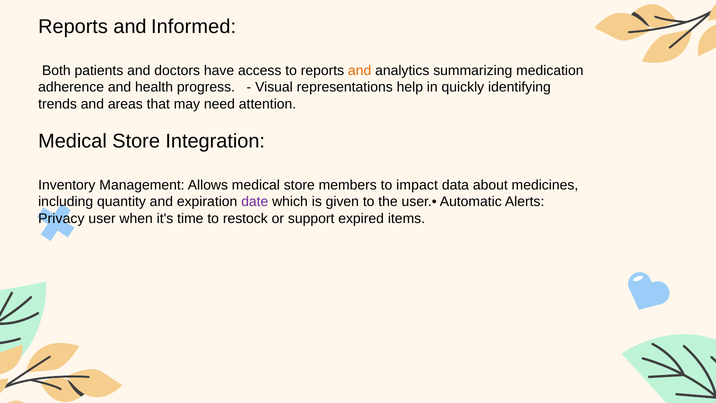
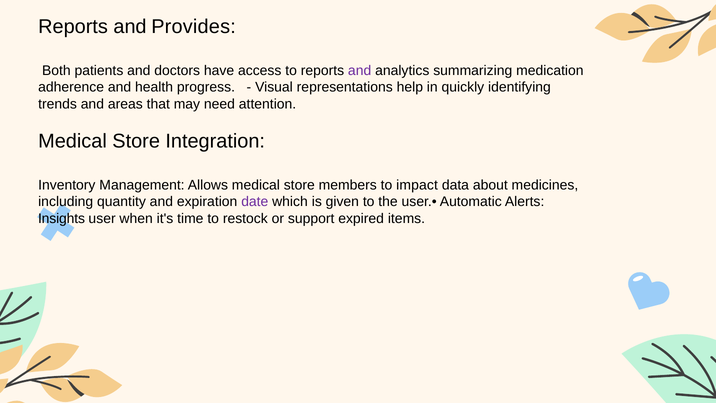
Informed: Informed -> Provides (194, 27)
and colour: orange -> purple (360, 70)
Privacy: Privacy -> Insights (61, 218)
